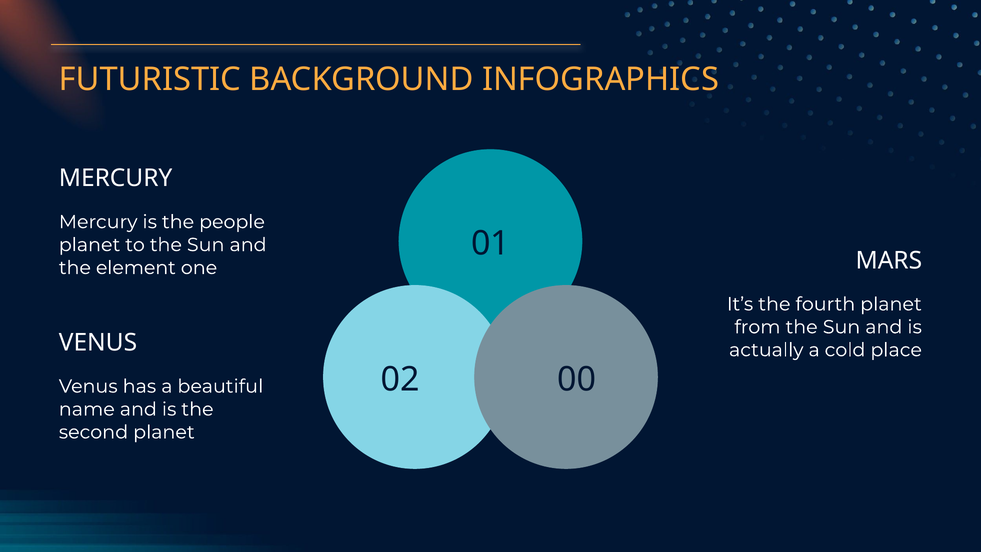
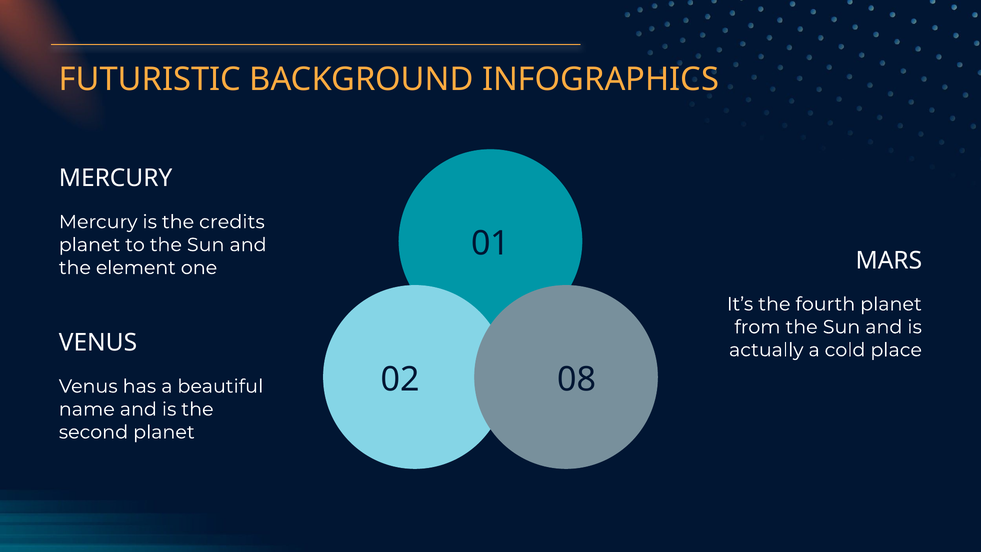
people: people -> credits (232, 222)
00: 00 -> 08 (577, 379)
